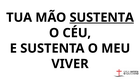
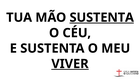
VIVER underline: none -> present (70, 64)
